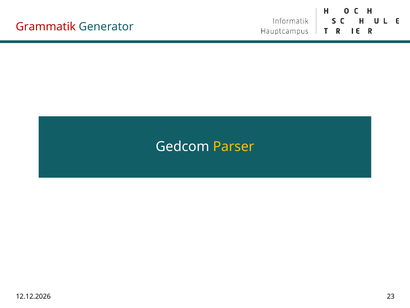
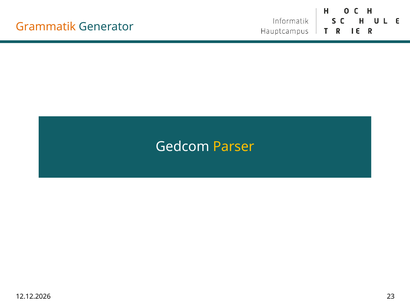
Grammatik colour: red -> orange (46, 27)
